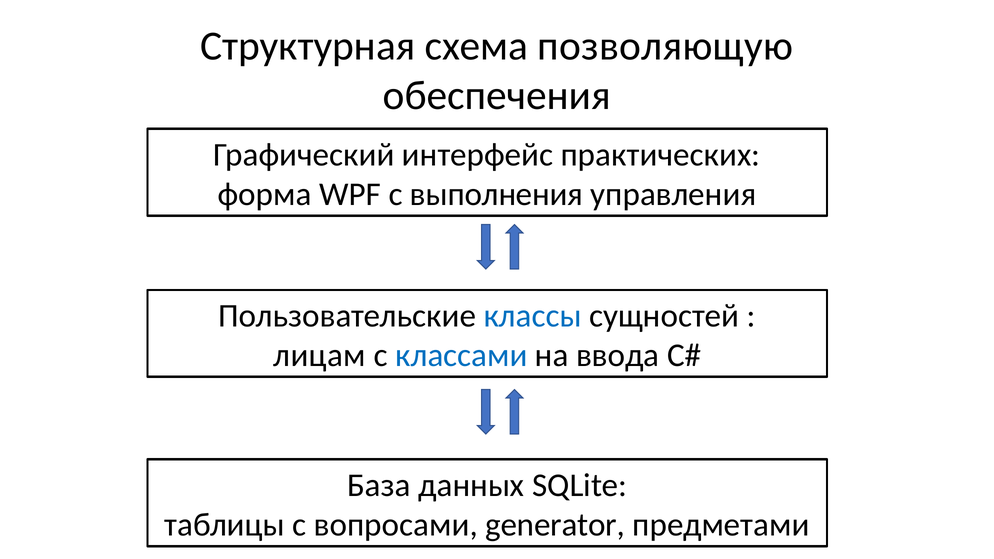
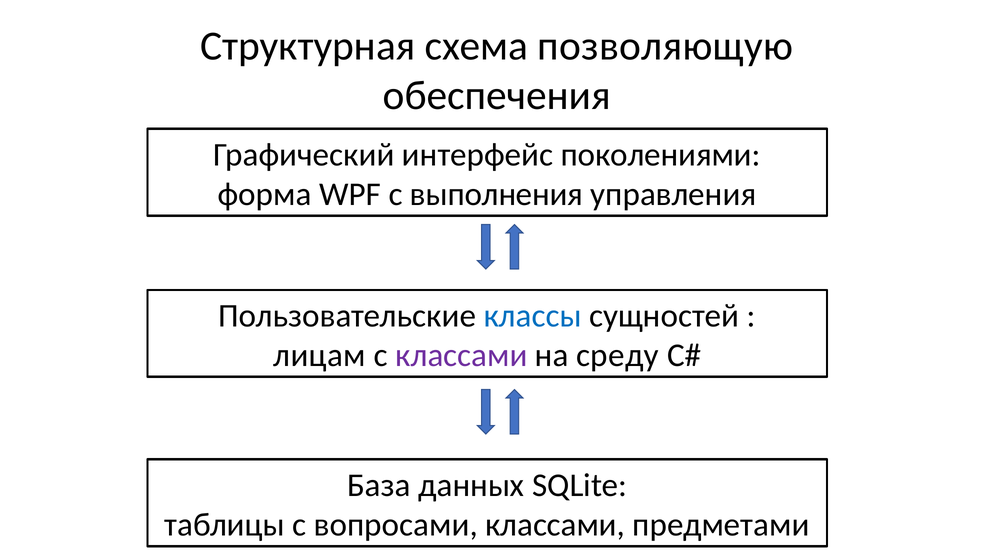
практических: практических -> поколениями (661, 155)
классами colour: blue -> purple (461, 356)
ввода: ввода -> среду (618, 356)
вопросами generator: generator -> классами (555, 525)
